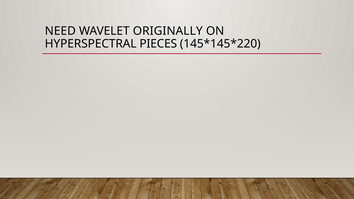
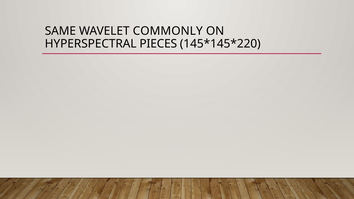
NEED: NEED -> SAME (60, 31)
ORIGINALLY: ORIGINALLY -> COMMONLY (168, 31)
